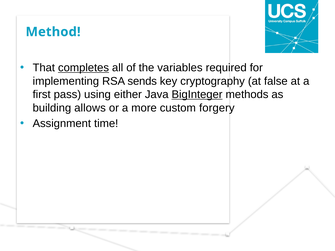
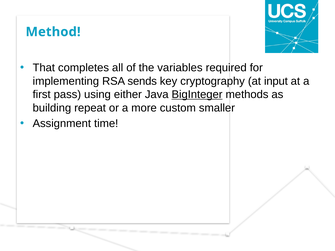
completes underline: present -> none (84, 68)
false: false -> input (276, 81)
allows: allows -> repeat (90, 108)
forgery: forgery -> smaller (217, 108)
